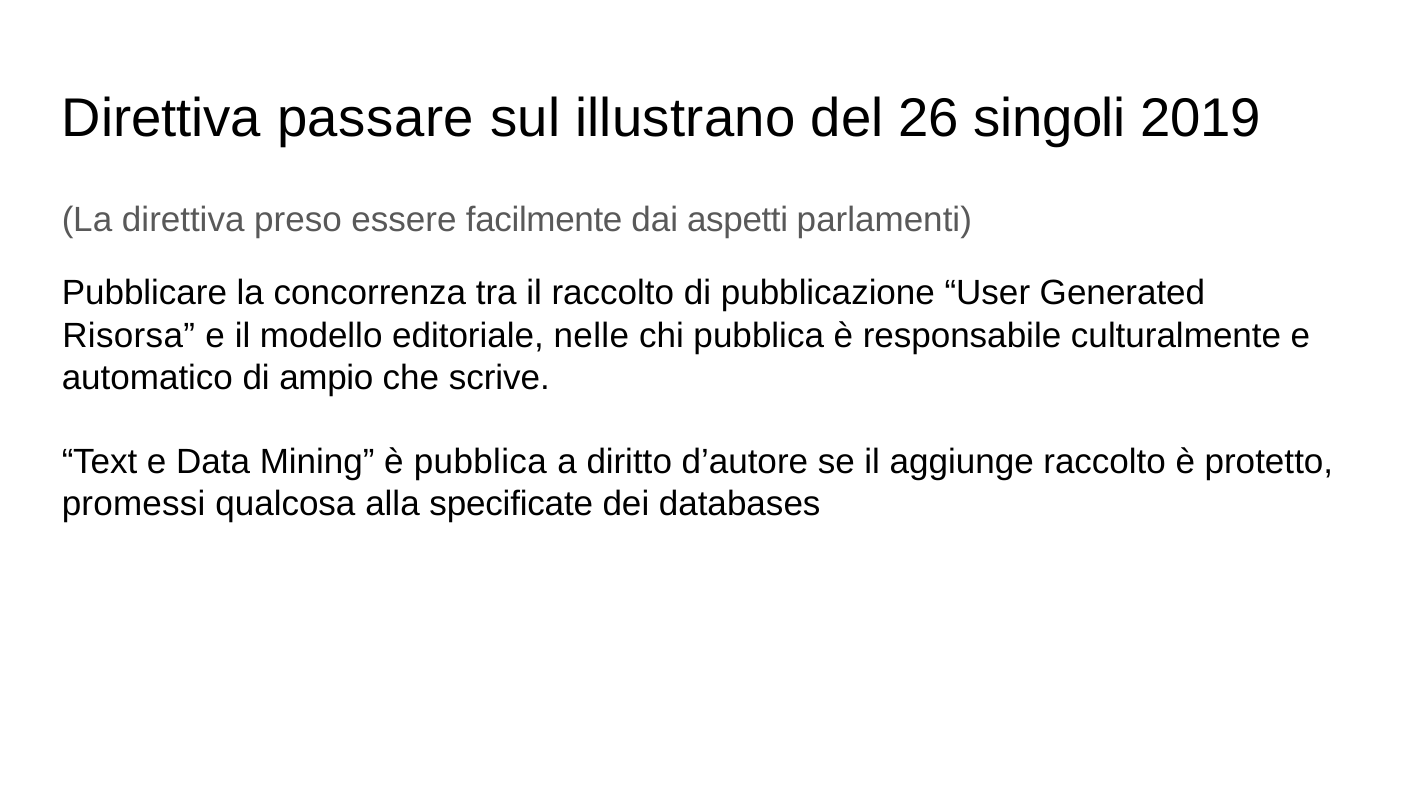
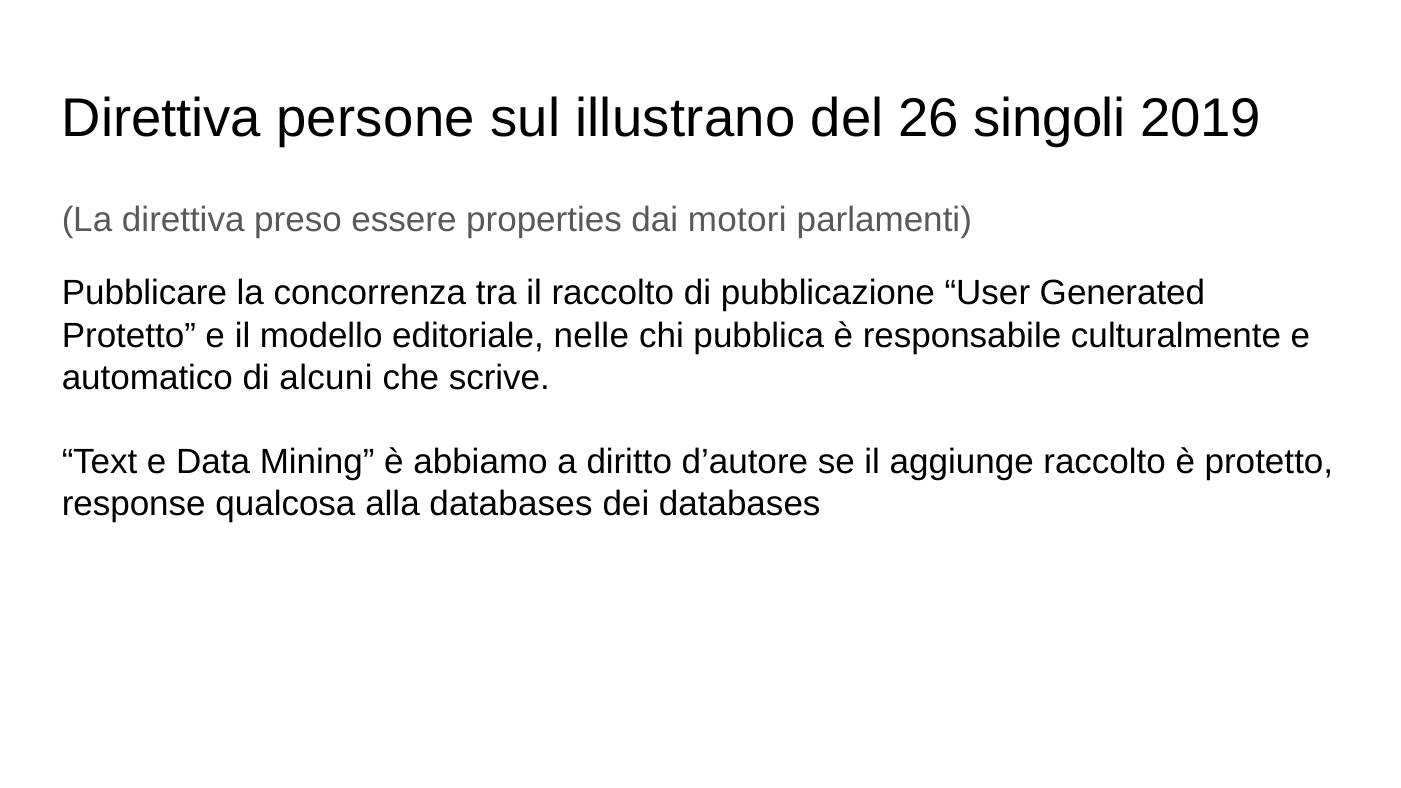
passare: passare -> persone (376, 119)
facilmente: facilmente -> properties (544, 220)
aspetti: aspetti -> motori (737, 220)
Risorsa: Risorsa -> Protetto (129, 335)
ampio: ampio -> alcuni (326, 378)
è pubblica: pubblica -> abbiamo (480, 462)
promessi: promessi -> response (134, 504)
alla specificate: specificate -> databases (511, 504)
